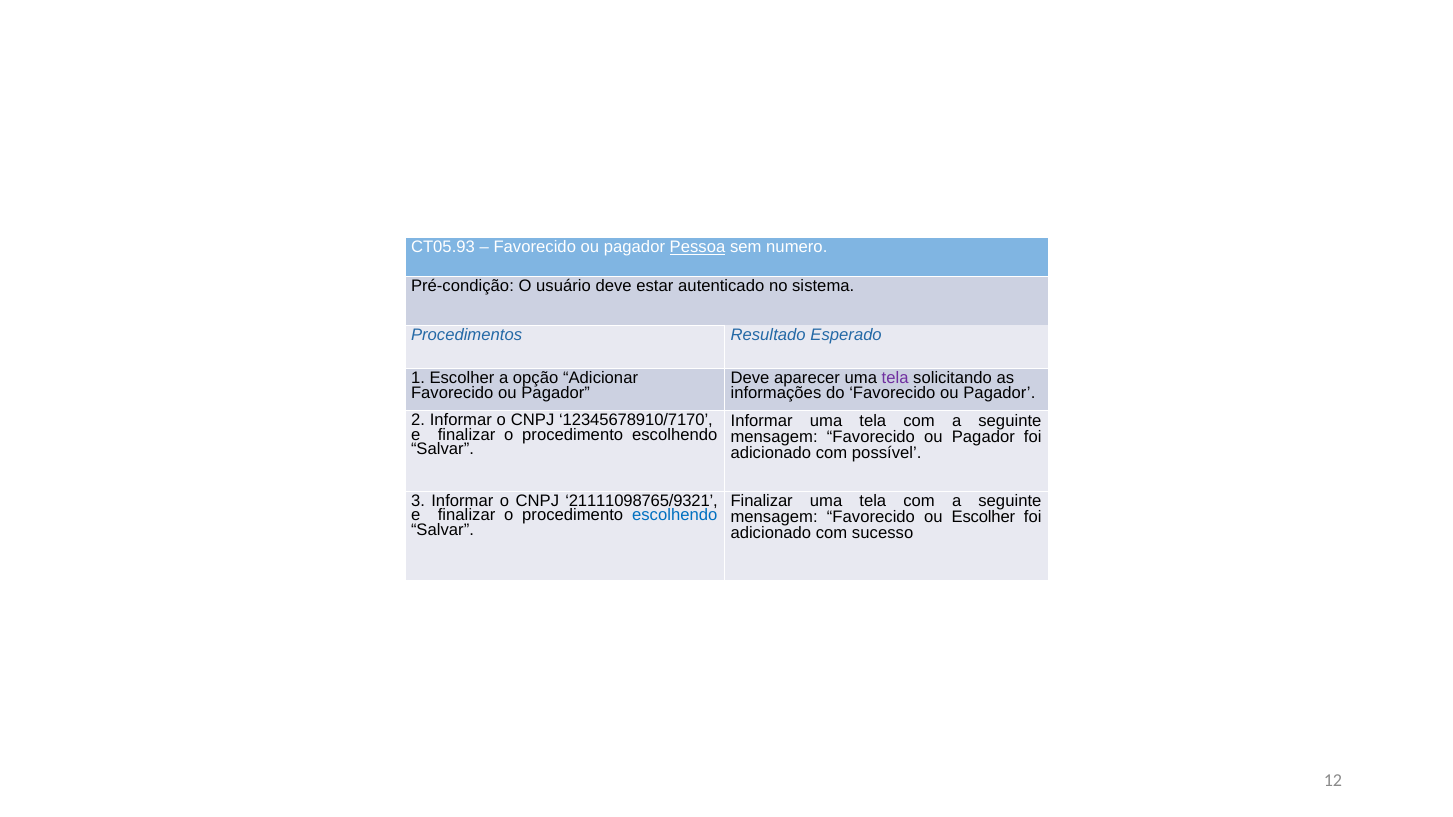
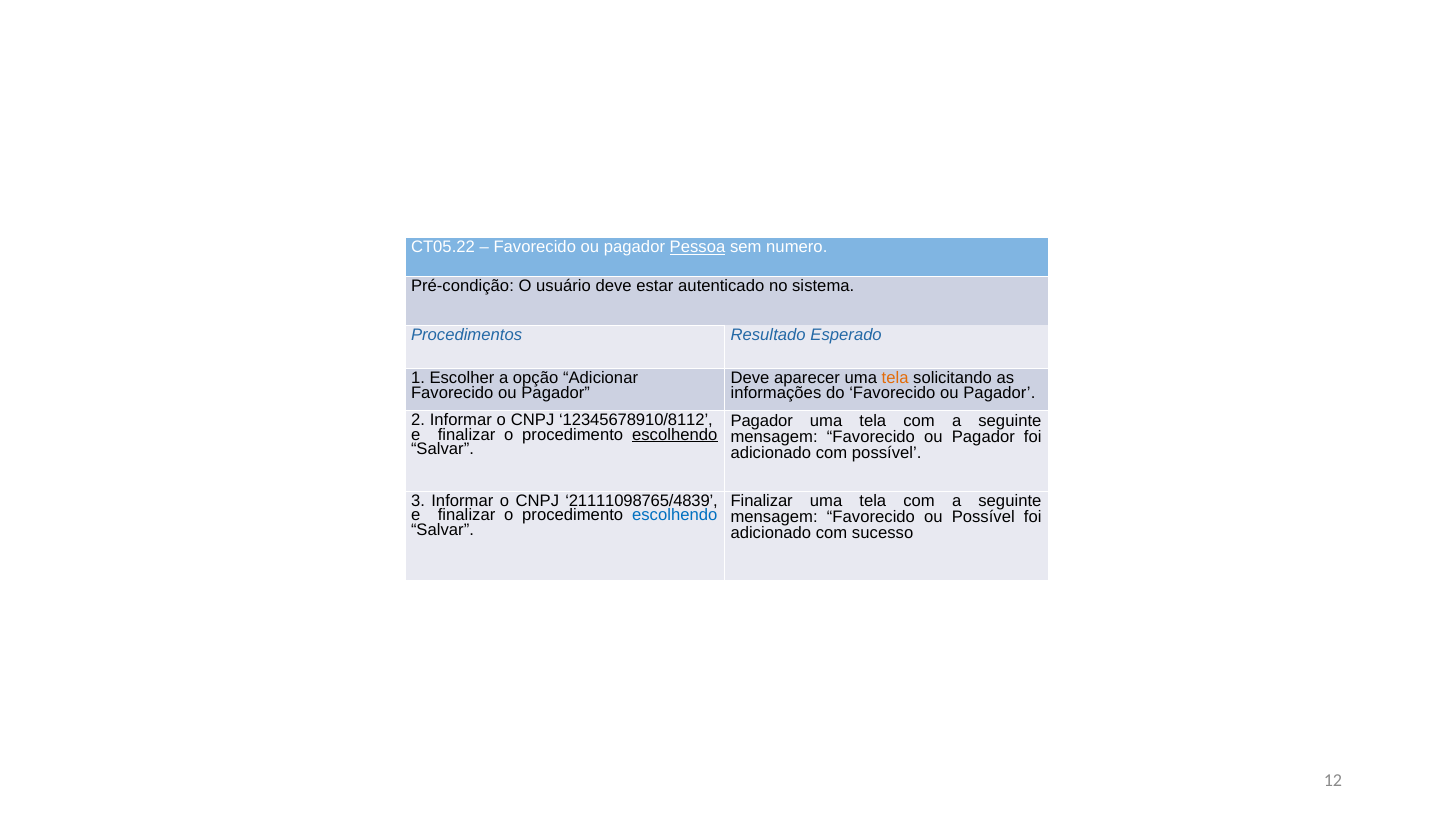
CT05.93: CT05.93 -> CT05.22 (443, 247)
tela colour: purple -> orange (895, 378)
12345678910/7170: 12345678910/7170 -> 12345678910/8112 (636, 420)
Informar: Informar -> Pagador (762, 421)
escolhendo underline: none -> present (675, 435)
21111098765/9321: 21111098765/9321 -> 21111098765/4839 (642, 501)
ou Escolher: Escolher -> Possível (983, 518)
